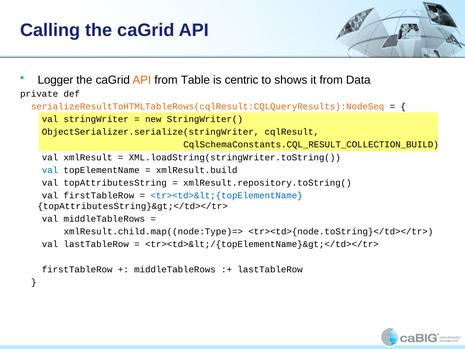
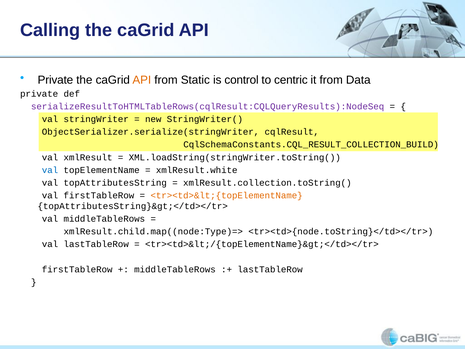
Logger: Logger -> Private (55, 80)
Table: Table -> Static (195, 80)
centric: centric -> control (242, 80)
shows: shows -> centric (291, 80)
serializeResultToHTMLTableRows(cqlResult:CQLQueryResults):NodeSeq colour: orange -> purple (208, 107)
xmlResult.build: xmlResult.build -> xmlResult.white (197, 170)
xmlResult.repository.toString(: xmlResult.repository.toString( -> xmlResult.collection.toString( (267, 183)
<tr><td>&lt;{topElementName colour: blue -> orange (227, 195)
